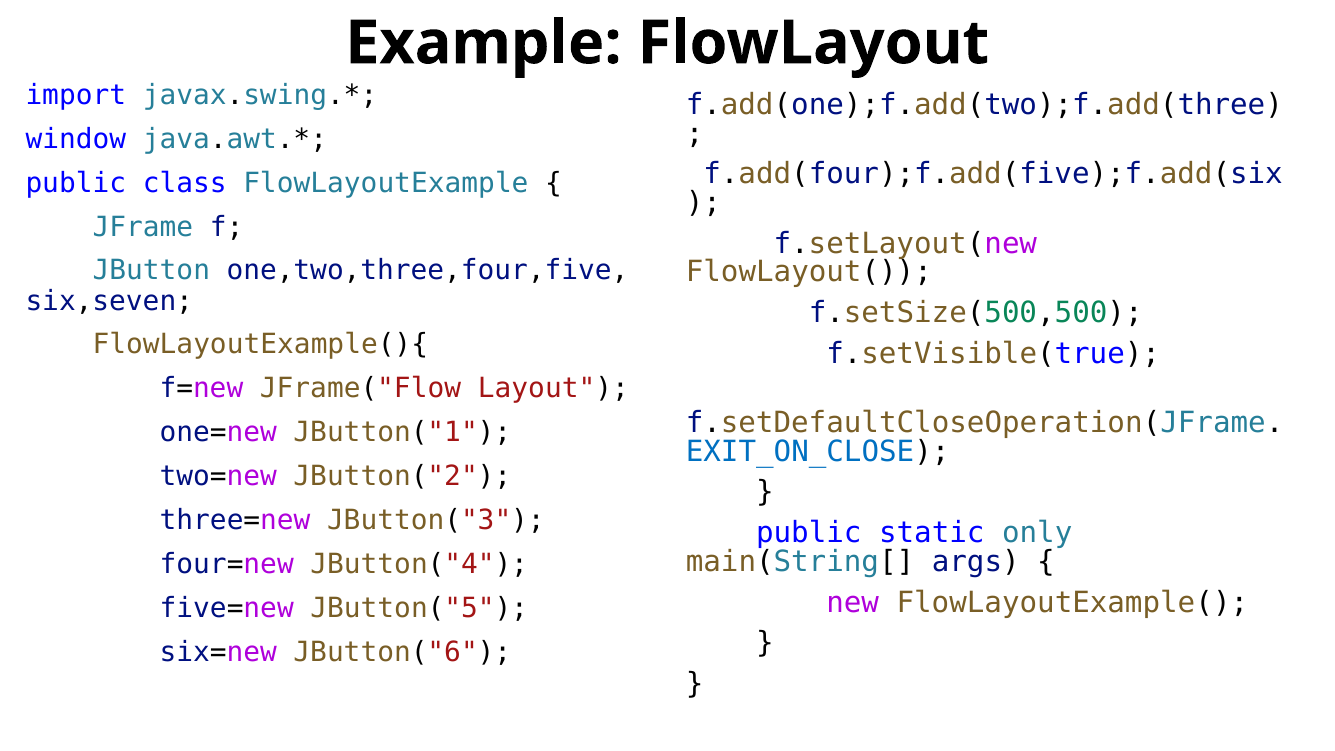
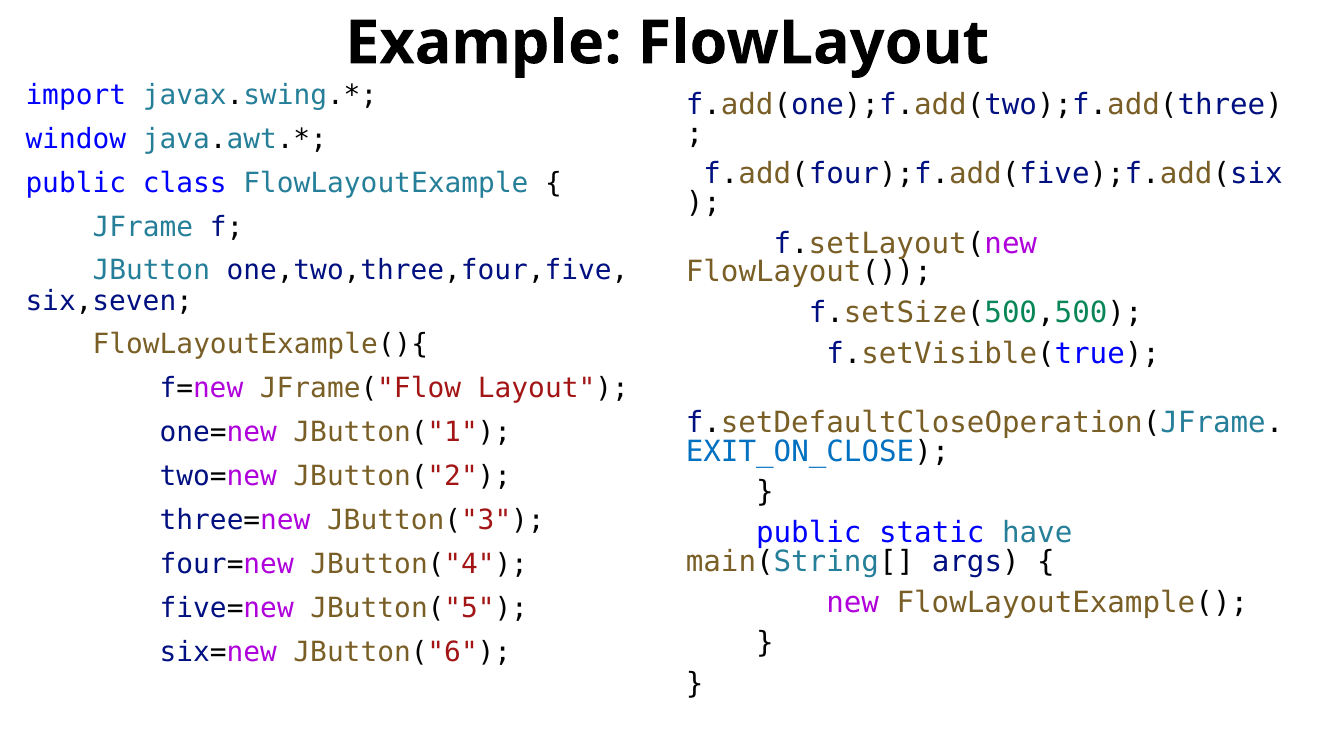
only: only -> have (1037, 533)
